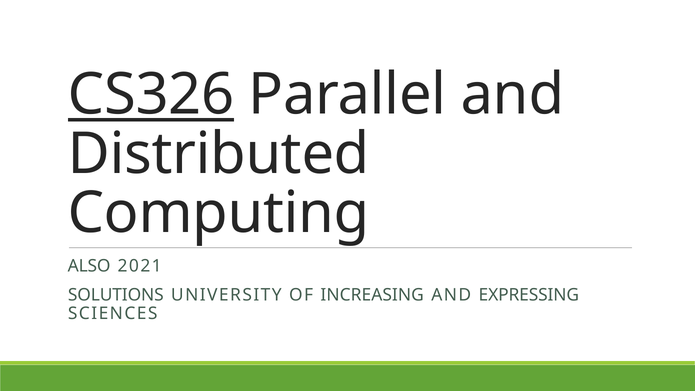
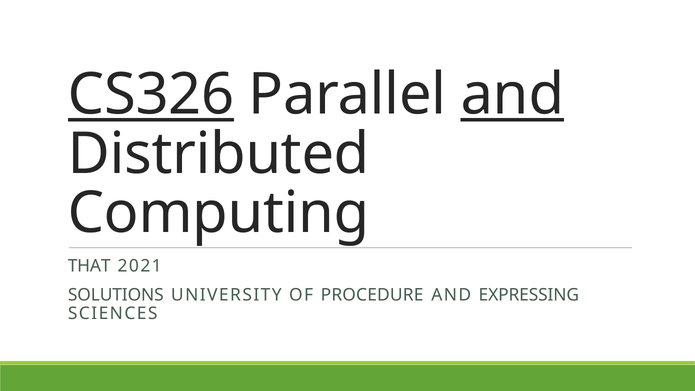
and underline: none -> present (512, 95)
ALSO: ALSO -> THAT (89, 266)
INCREASING: INCREASING -> PROCEDURE (372, 295)
